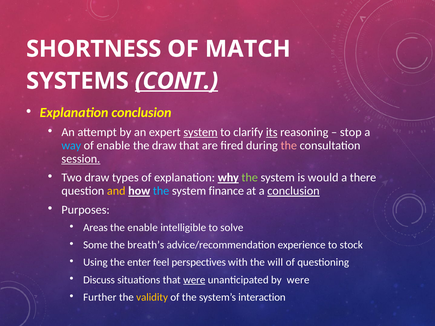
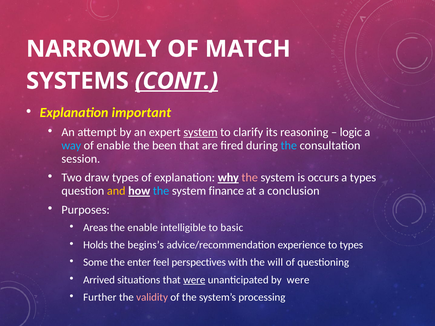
SHORTNESS: SHORTNESS -> NARROWLY (94, 49)
Explanation conclusion: conclusion -> important (141, 113)
its underline: present -> none (272, 132)
stop: stop -> logic (351, 132)
the draw: draw -> been (164, 146)
the colour: pink -> light blue (289, 146)
session underline: present -> none (81, 159)
the colour: light green -> pink (250, 178)
would: would -> occurs (323, 178)
a there: there -> types (363, 178)
conclusion underline: present -> none (293, 191)
solve: solve -> basic (232, 228)
Some: Some -> Holds (95, 245)
breath’s: breath’s -> begins’s (146, 245)
to stock: stock -> types (351, 245)
Using: Using -> Some (95, 263)
Discuss: Discuss -> Arrived (99, 280)
validity colour: yellow -> pink (152, 297)
interaction: interaction -> processing (262, 297)
